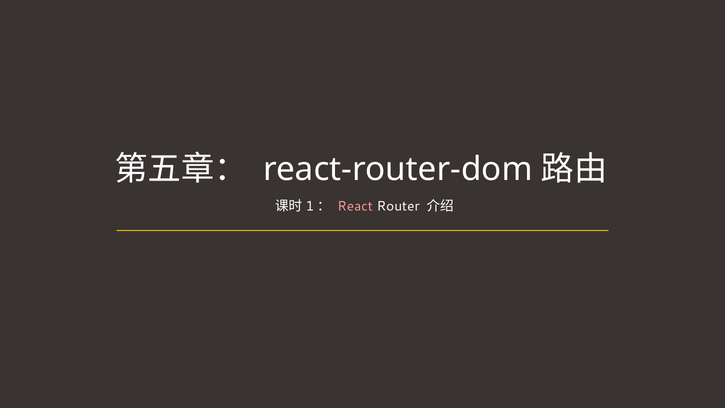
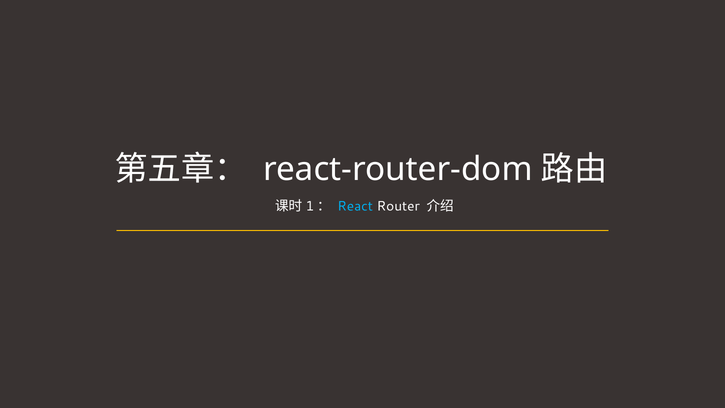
React colour: pink -> light blue (355, 206)
